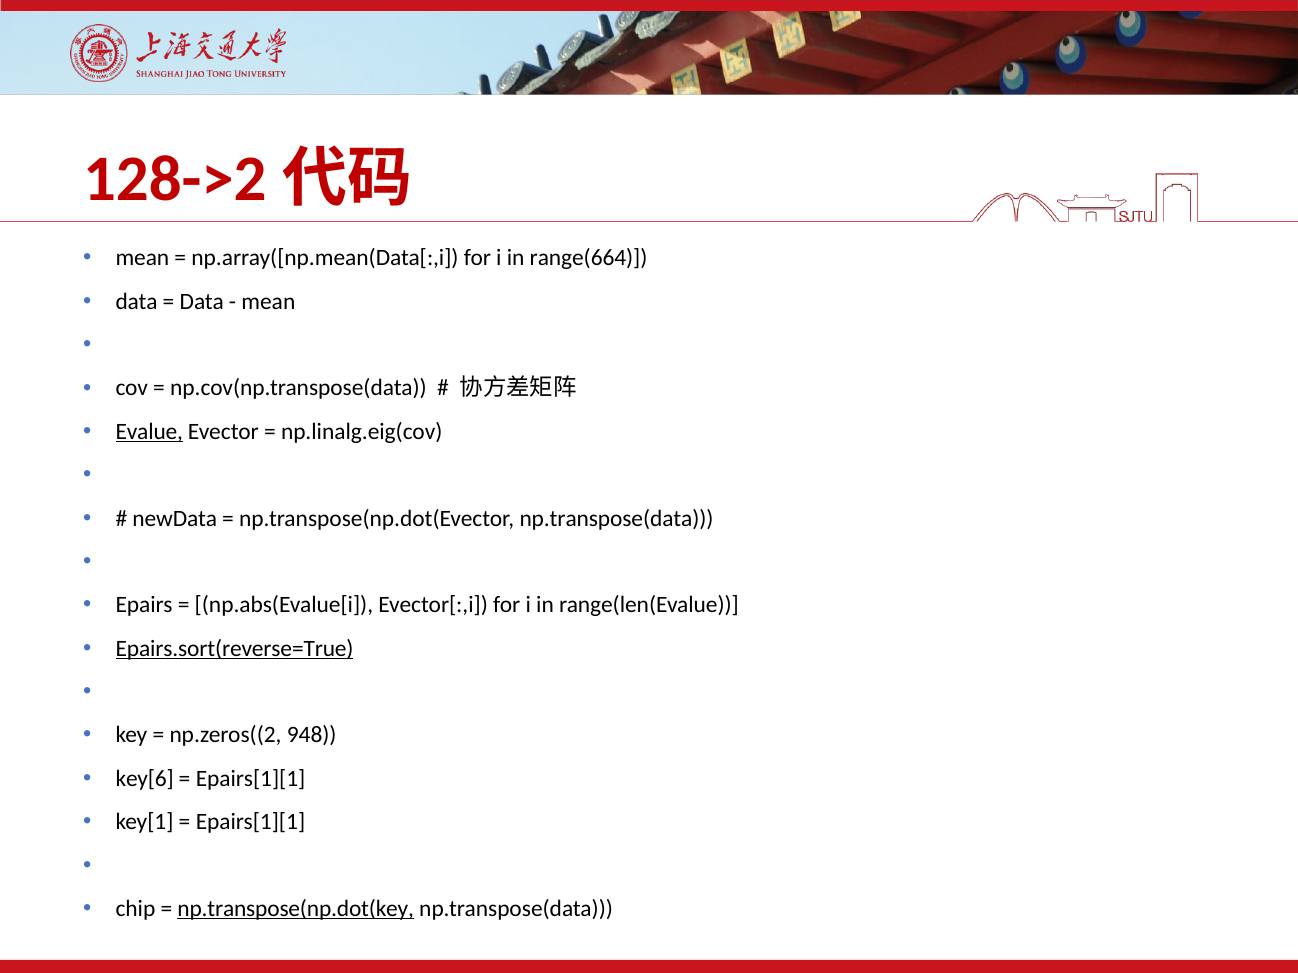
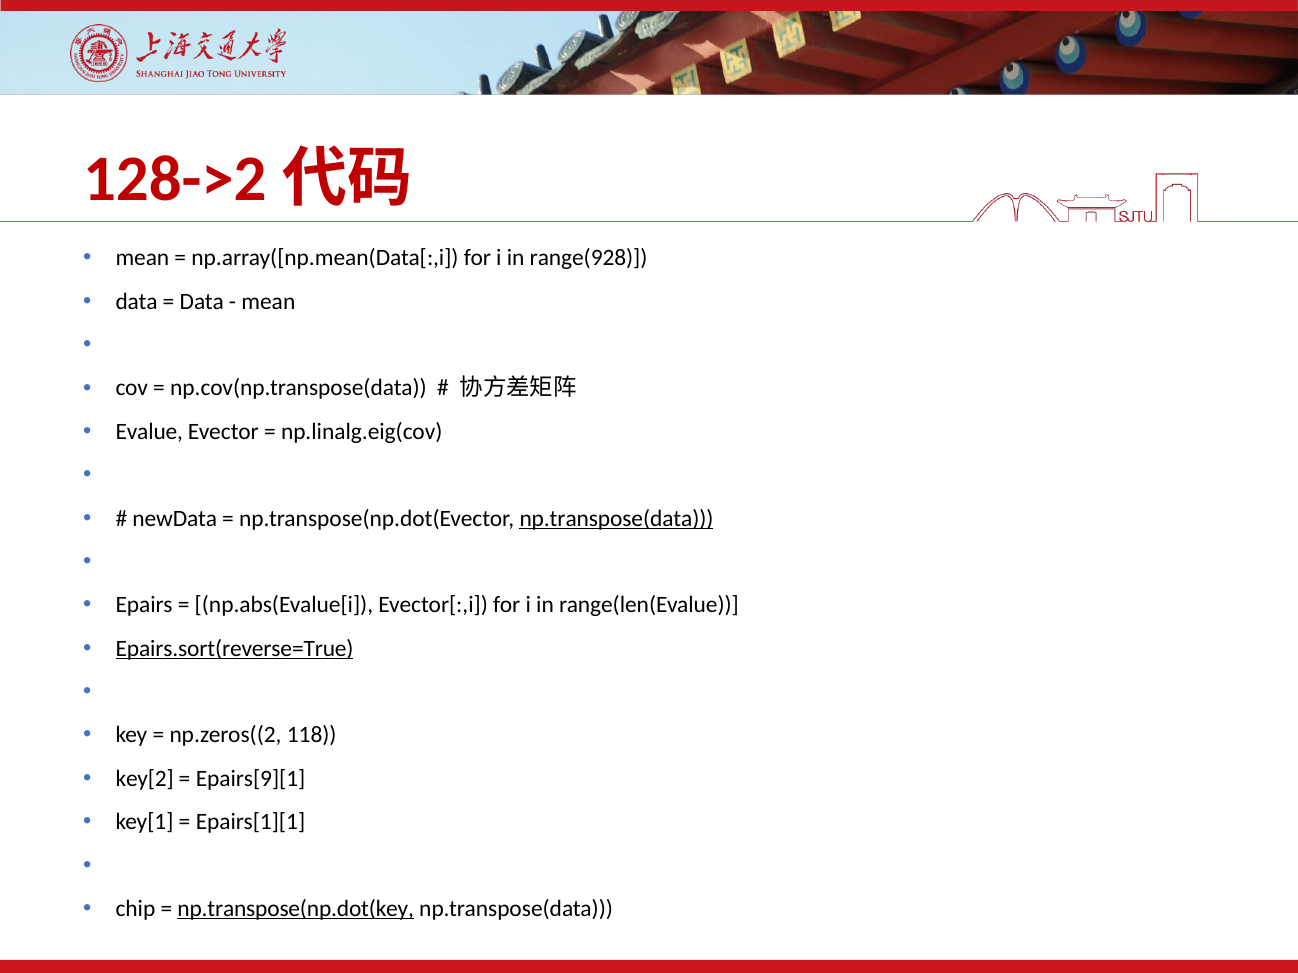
range(664: range(664 -> range(928 (589, 258)
Evalue underline: present -> none (149, 432)
np.transpose(data underline: none -> present (616, 519)
948: 948 -> 118 (312, 736)
key[6: key[6 -> key[2 (145, 779)
Epairs[1][1: Epairs[1][1 -> Epairs[9][1 (251, 779)
